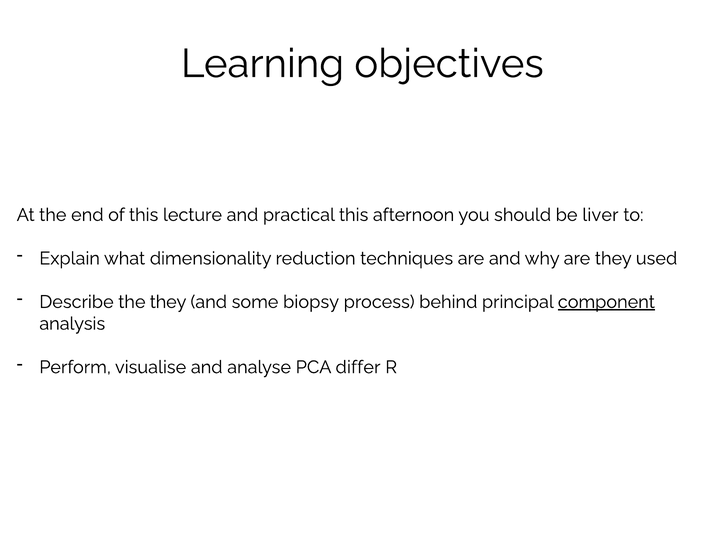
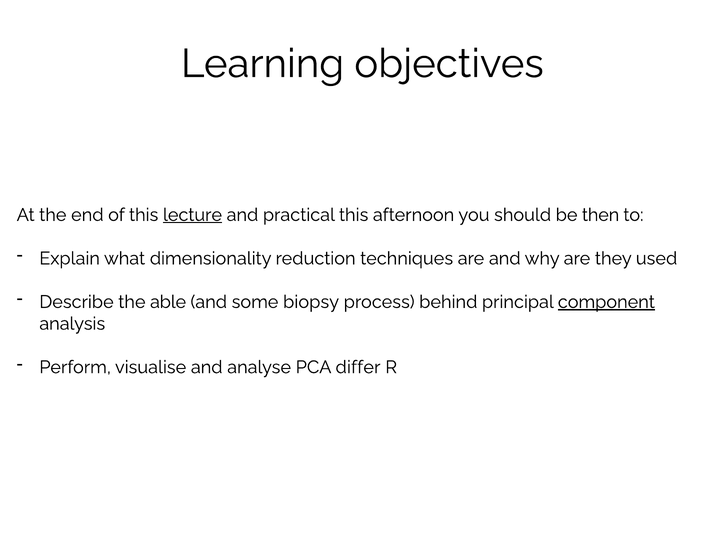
lecture underline: none -> present (193, 215)
liver: liver -> then (601, 215)
the they: they -> able (168, 302)
